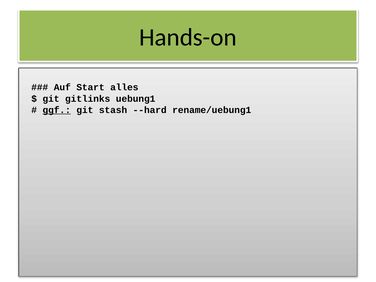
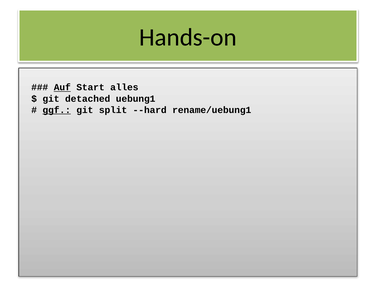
Auf underline: none -> present (62, 87)
gitlinks: gitlinks -> detached (88, 99)
stash: stash -> split (113, 110)
